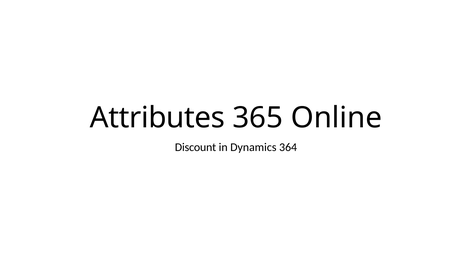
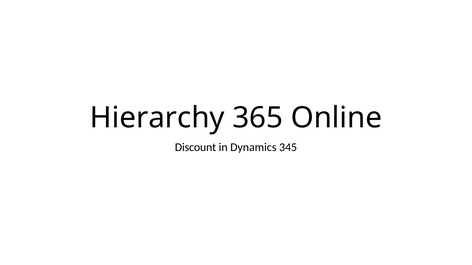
Attributes: Attributes -> Hierarchy (157, 118)
364: 364 -> 345 (288, 148)
